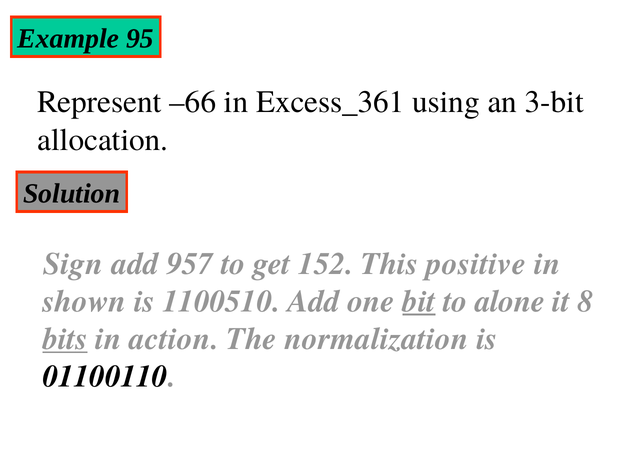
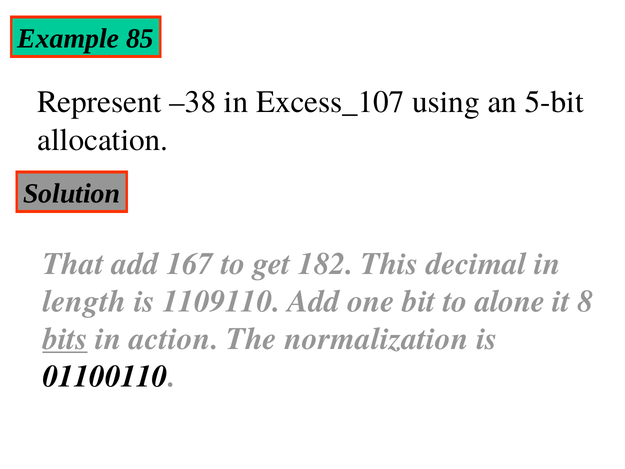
95: 95 -> 85 (140, 39)
–66: –66 -> –38 (193, 102)
Excess_361: Excess_361 -> Excess_107 (330, 102)
3-bit: 3-bit -> 5-bit (554, 102)
Sign: Sign -> That (73, 264)
957: 957 -> 167 (190, 264)
152: 152 -> 182 (326, 264)
positive: positive -> decimal (476, 264)
shown: shown -> length (84, 301)
1100510: 1100510 -> 1109110 (221, 301)
bit underline: present -> none (419, 301)
